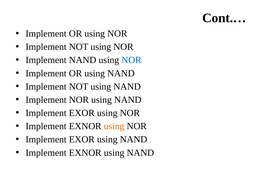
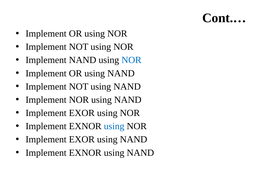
using colour: orange -> blue (114, 127)
